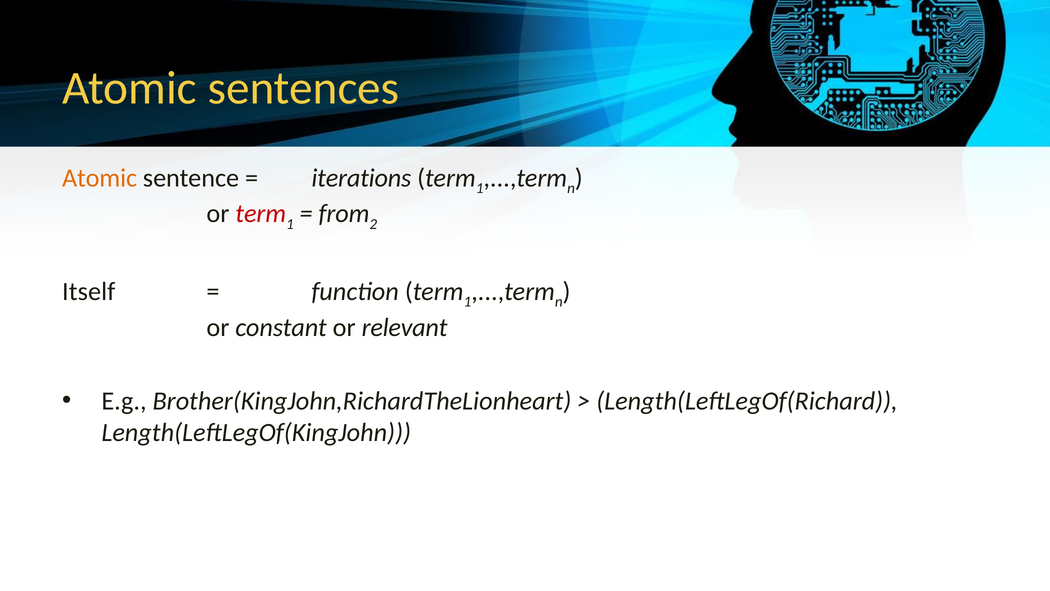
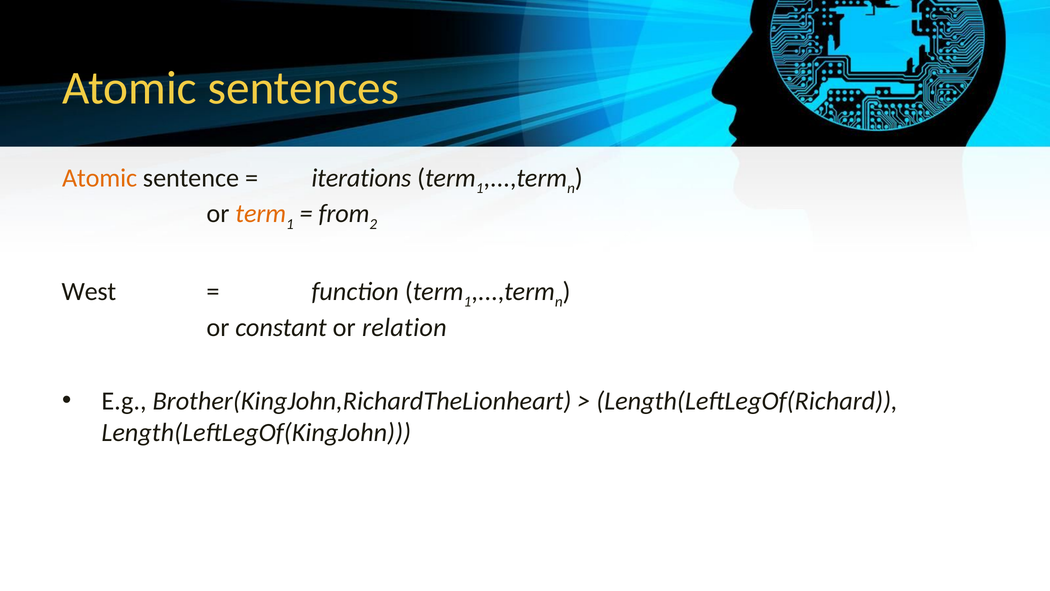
term colour: red -> orange (261, 214)
Itself: Itself -> West (89, 292)
relevant: relevant -> relation (404, 327)
